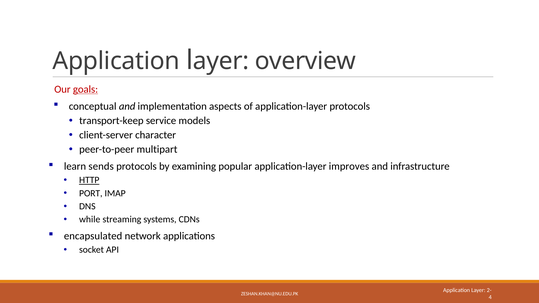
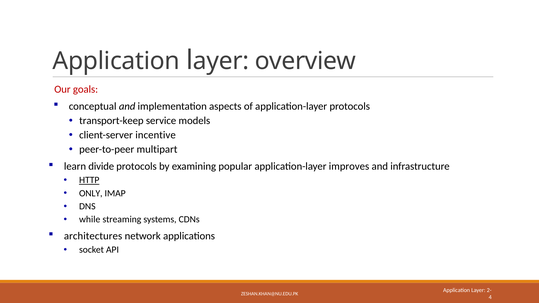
goals underline: present -> none (86, 89)
character: character -> incentive (156, 135)
sends: sends -> divide (101, 167)
PORT: PORT -> ONLY (91, 193)
encapsulated: encapsulated -> architectures (93, 236)
